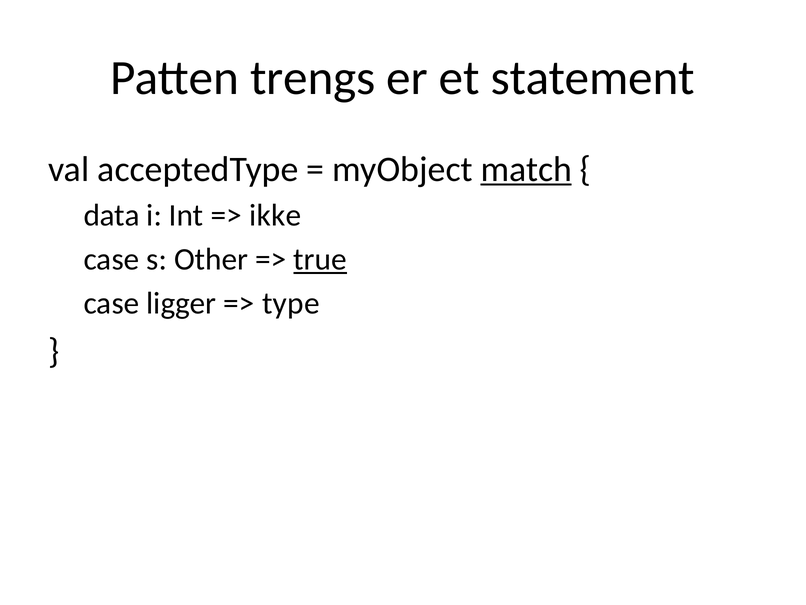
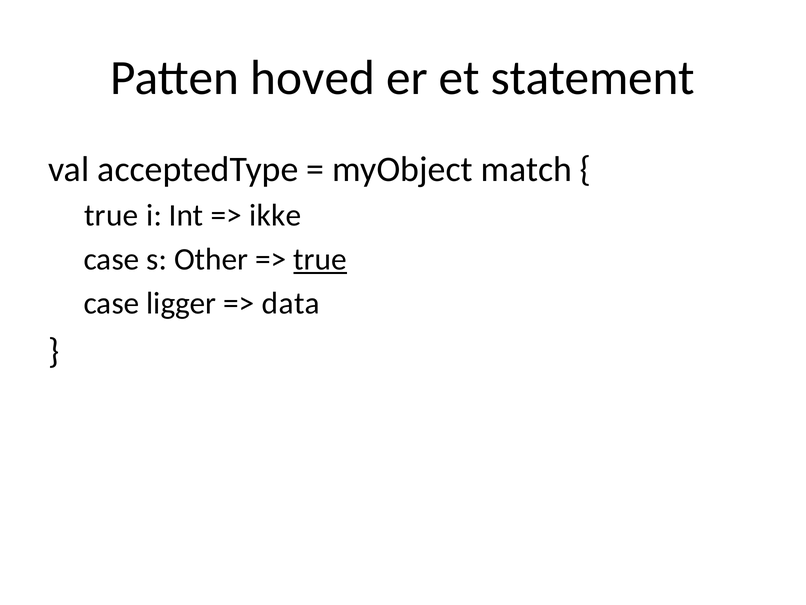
trengs: trengs -> hoved (313, 78)
match underline: present -> none (526, 169)
data: data -> true (111, 215)
type: type -> data (291, 303)
